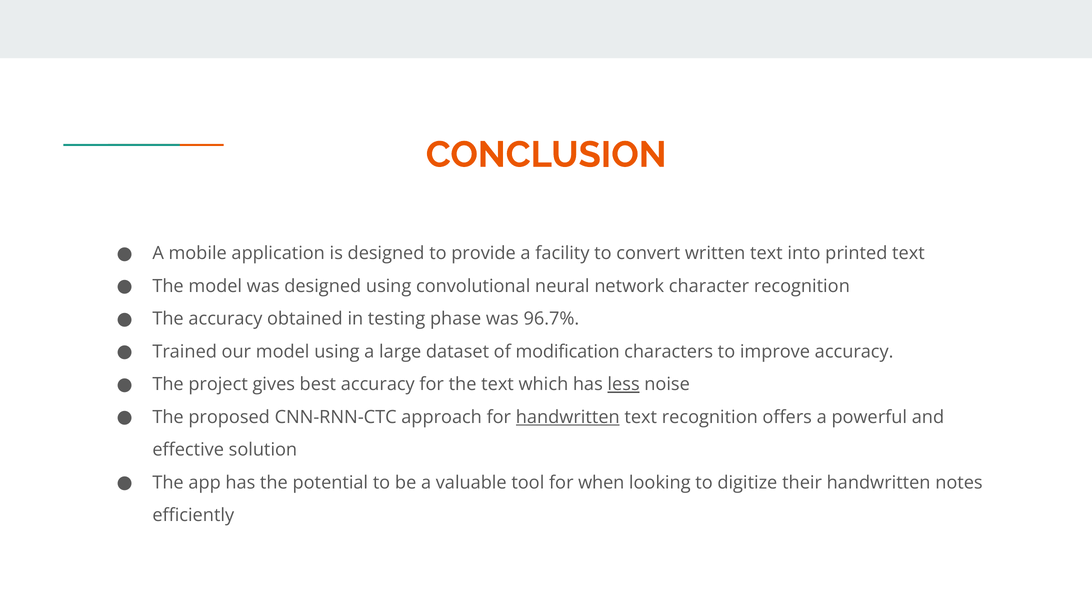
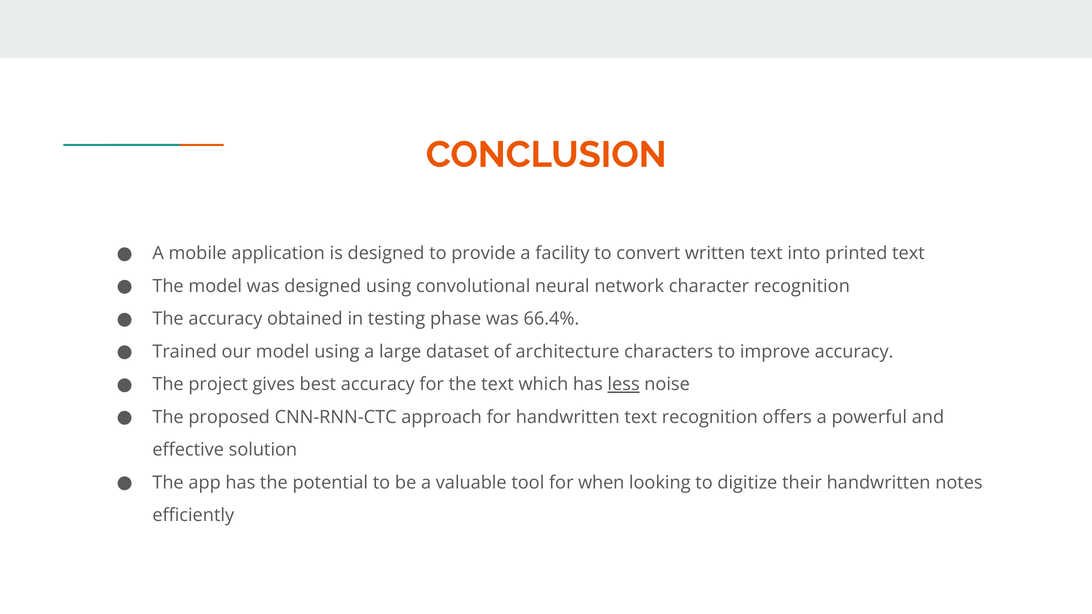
96.7%: 96.7% -> 66.4% (551, 319)
modification: modification -> architecture (567, 352)
handwritten underline: present -> none (568, 417)
